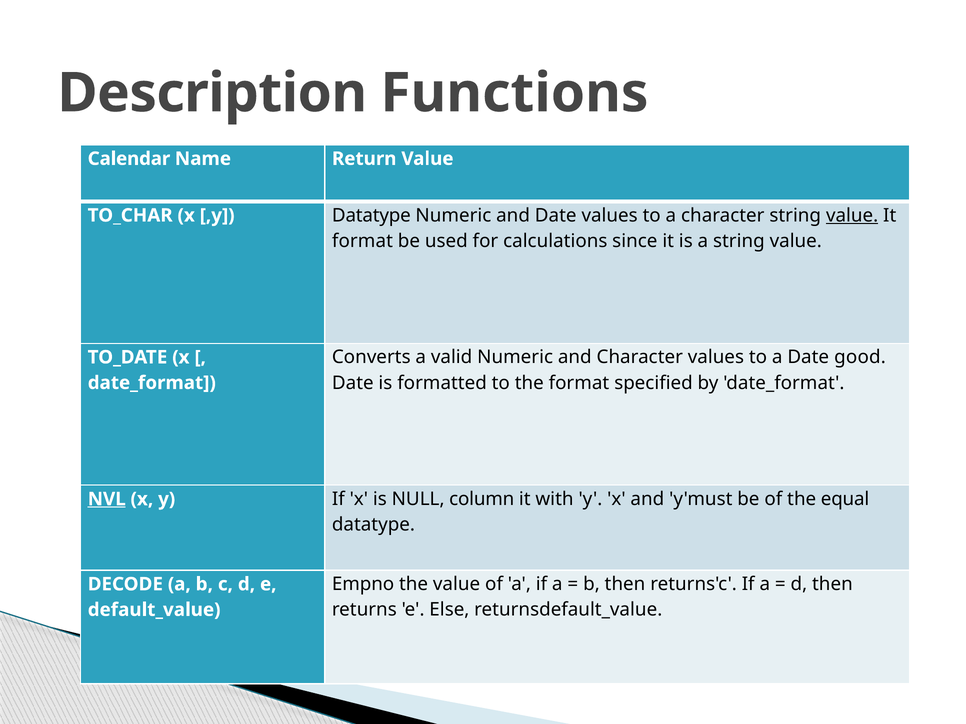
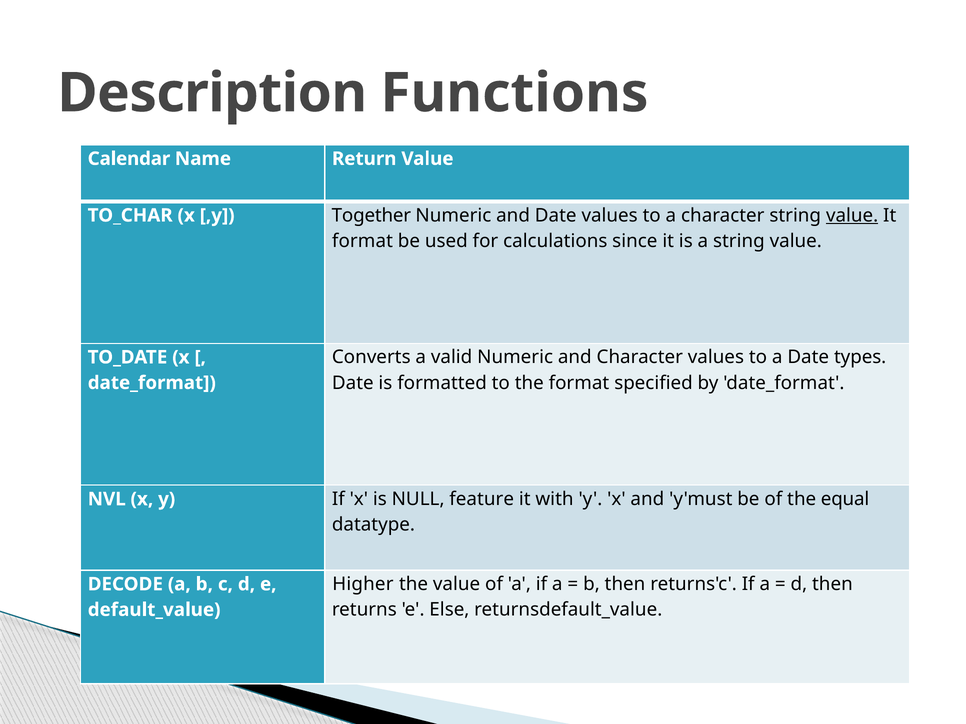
,y Datatype: Datatype -> Together (371, 216)
good: good -> types (860, 357)
NVL underline: present -> none (107, 499)
column: column -> feature (482, 499)
Empno: Empno -> Higher (363, 585)
